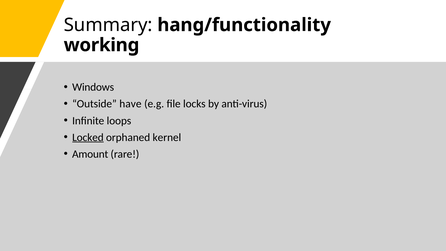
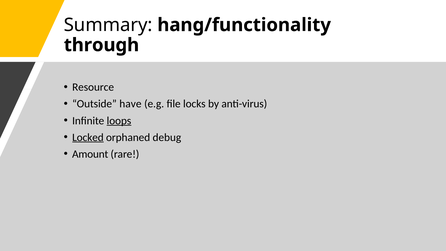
working: working -> through (101, 45)
Windows: Windows -> Resource (93, 87)
loops underline: none -> present (119, 121)
kernel: kernel -> debug (167, 137)
